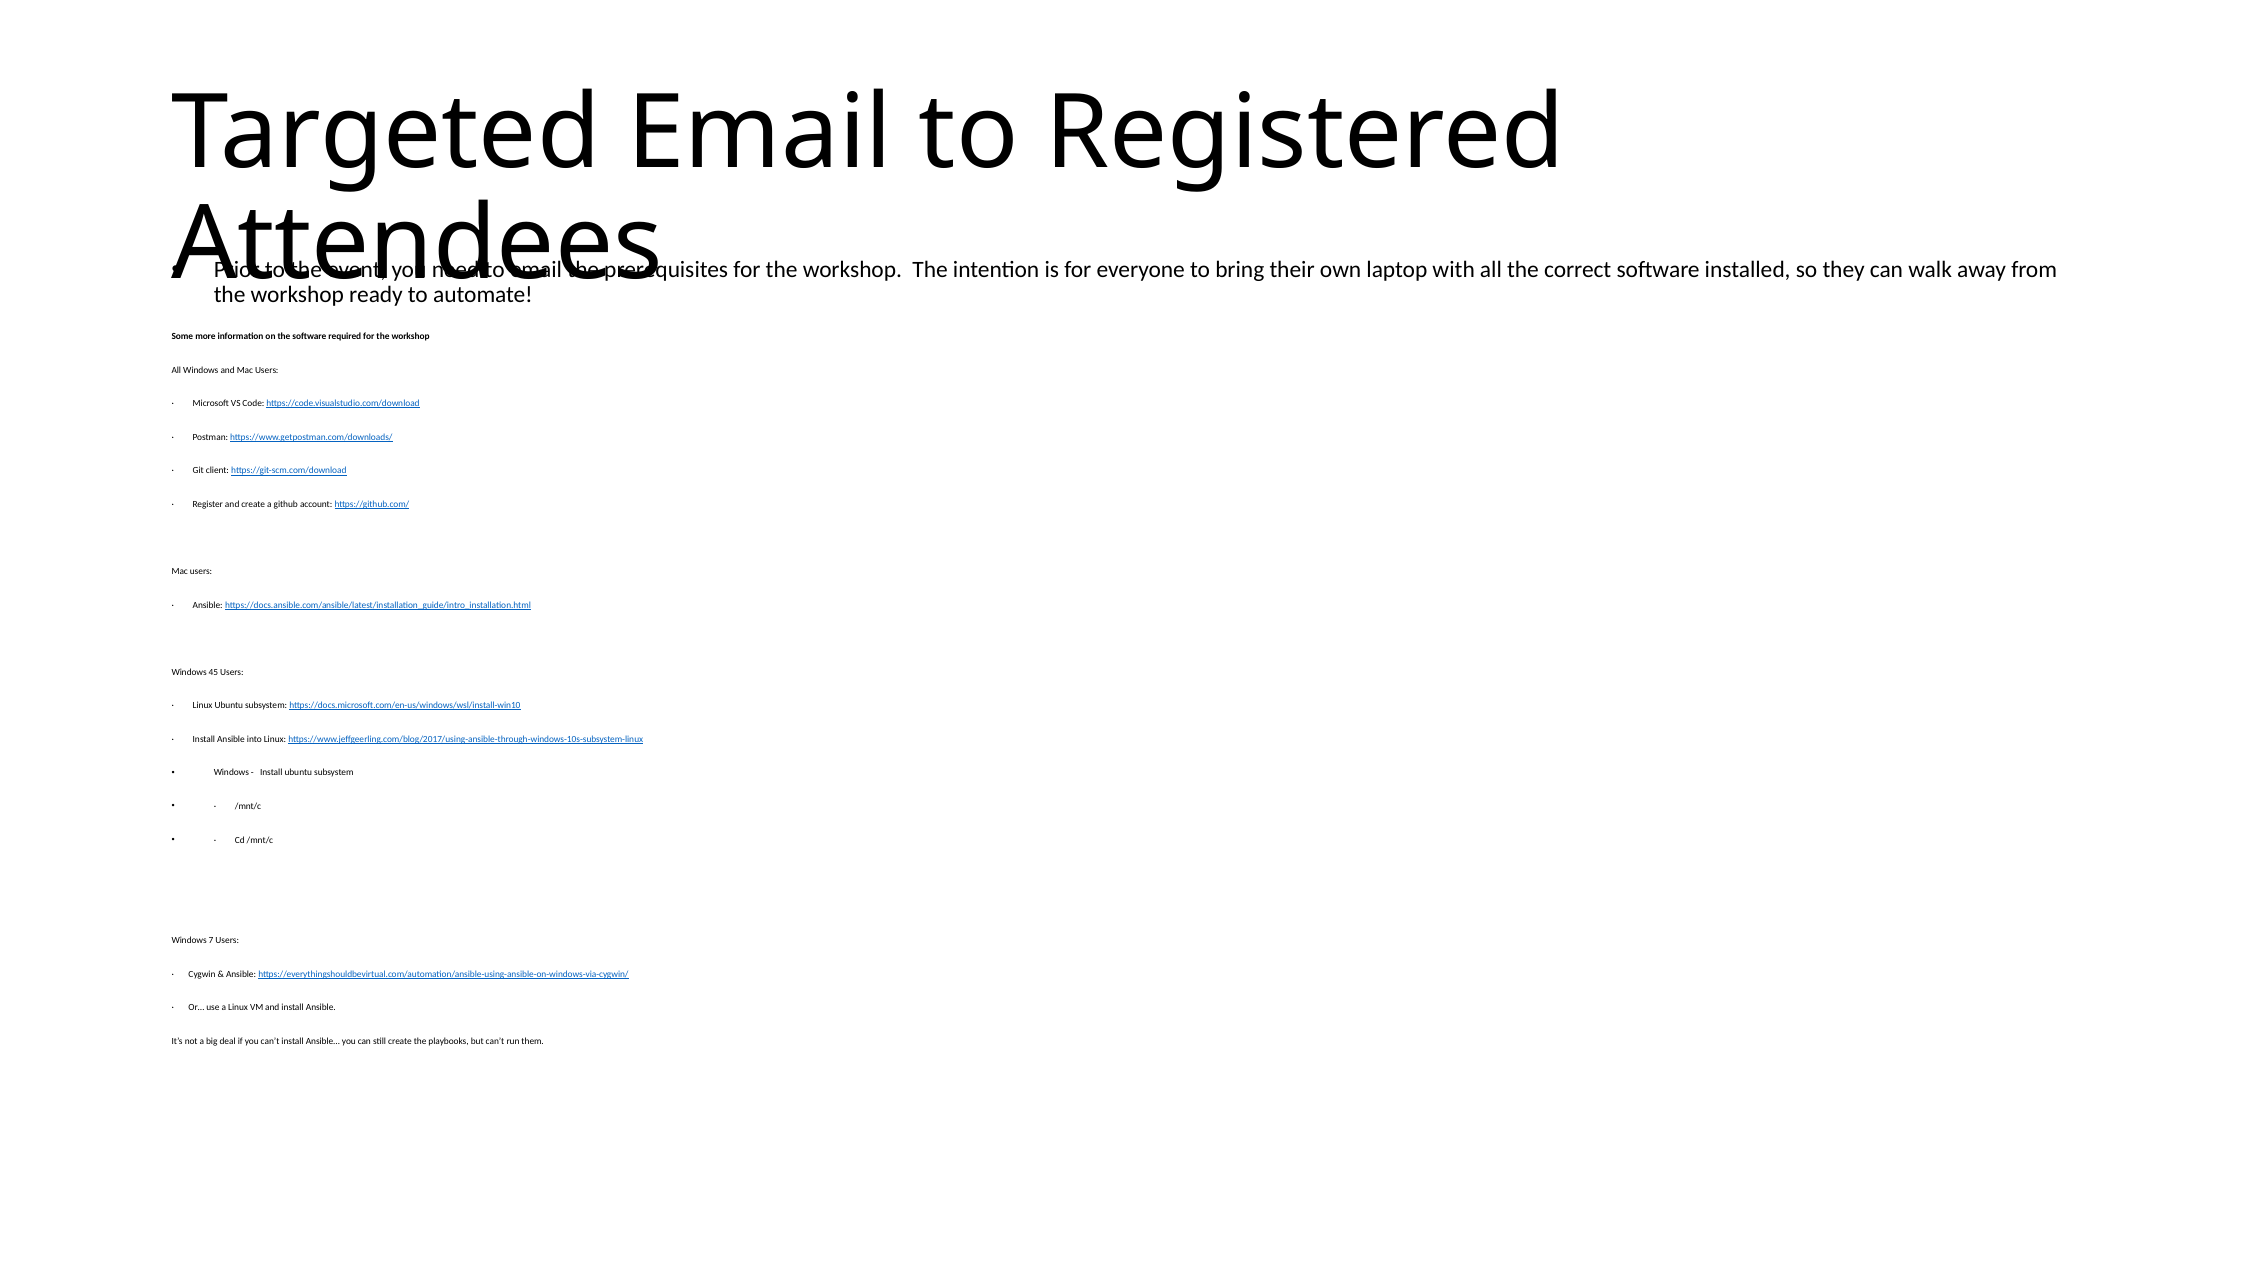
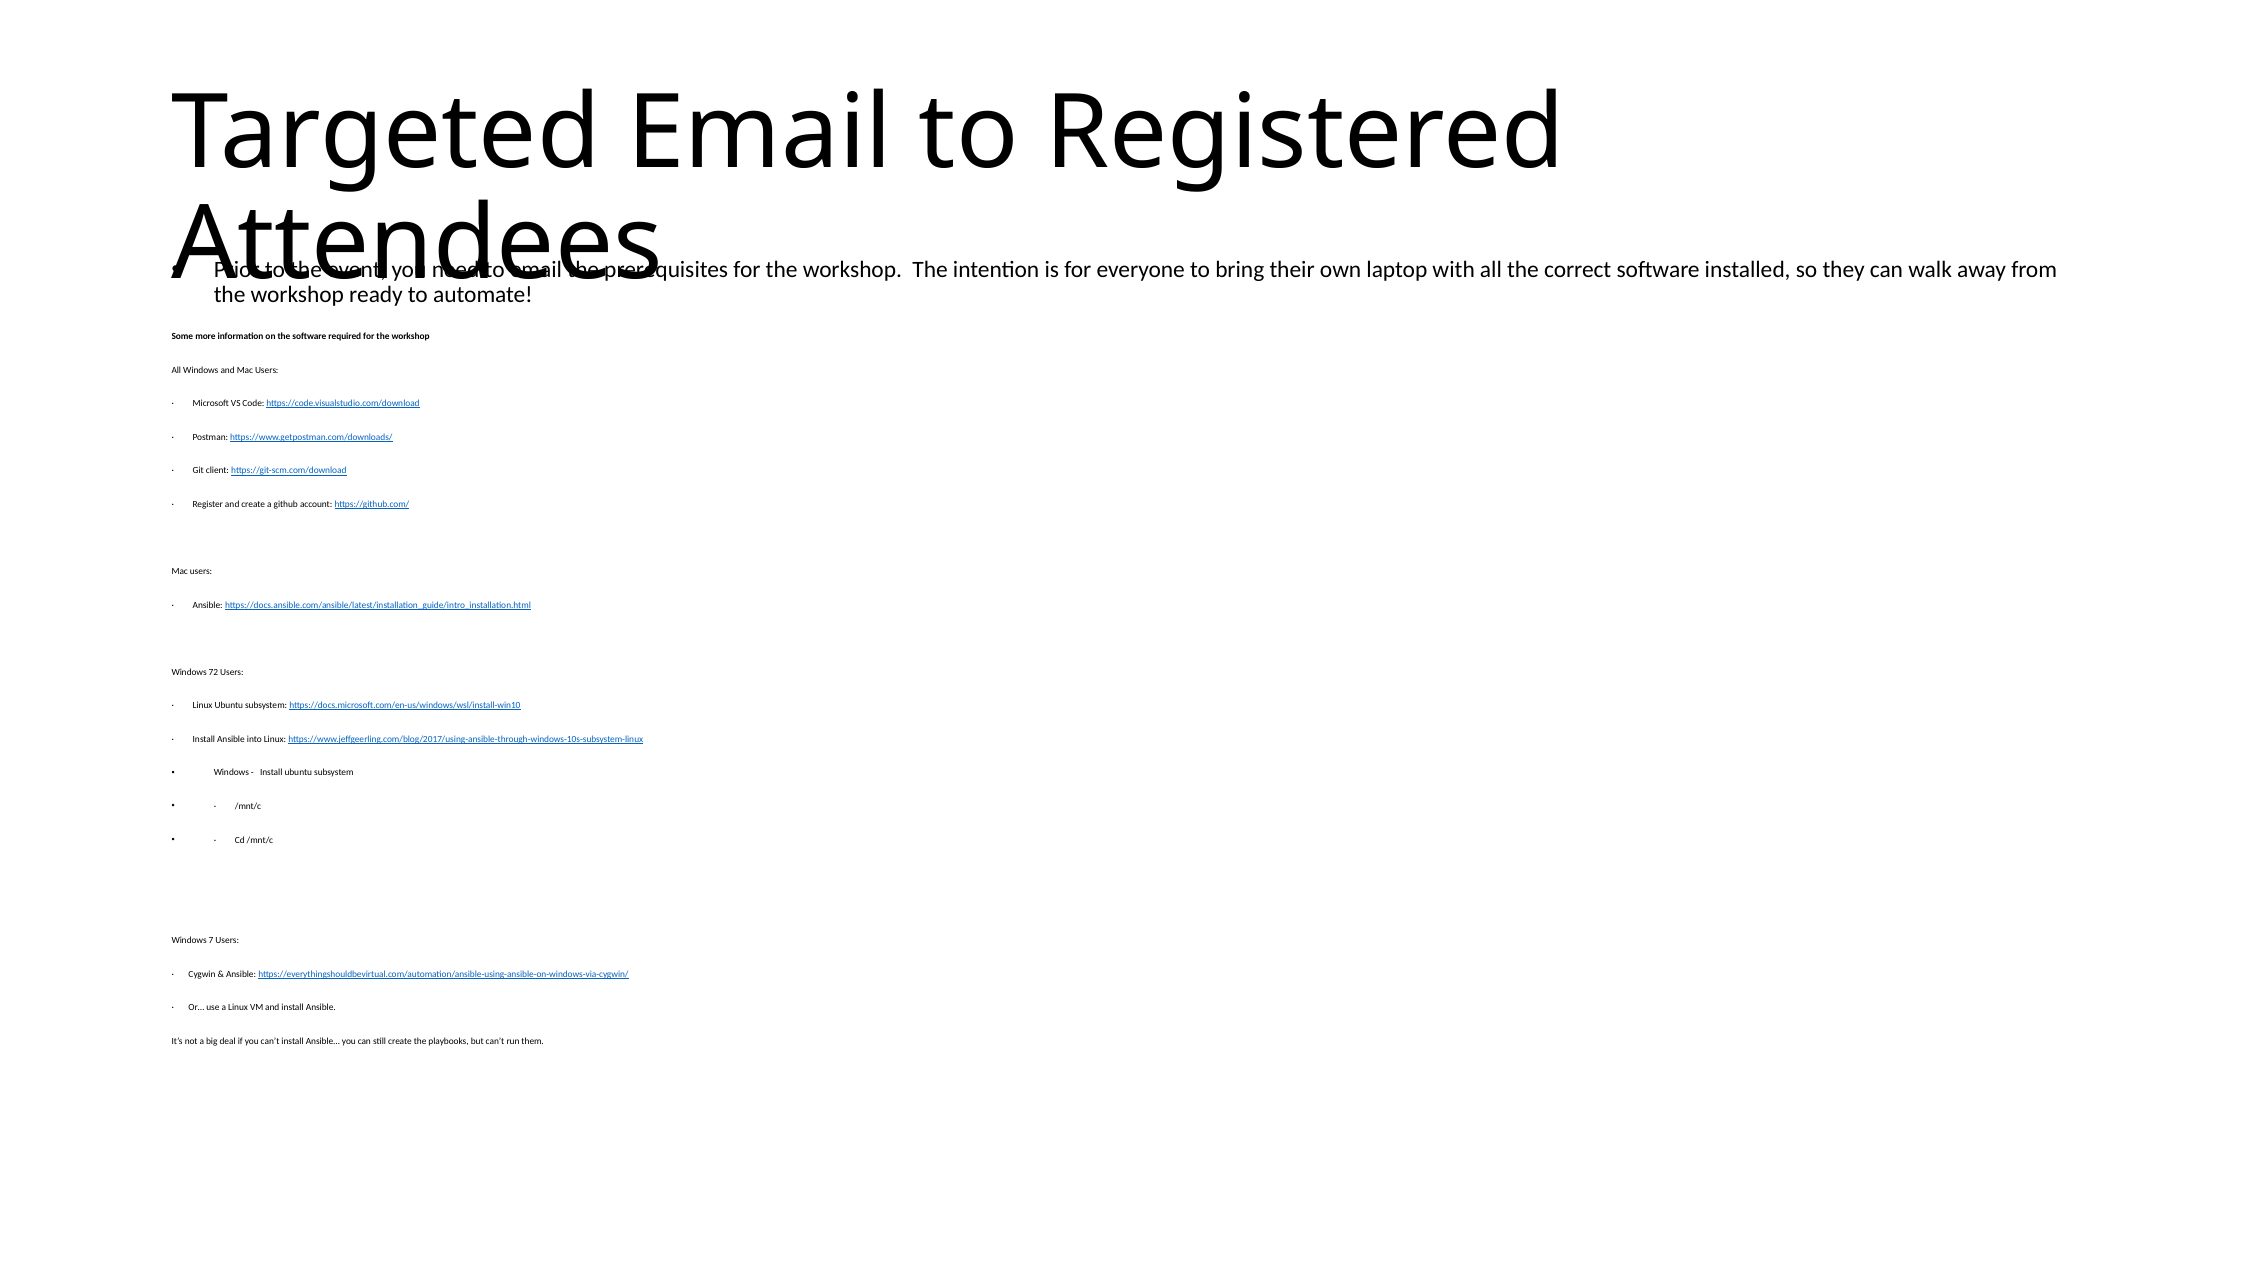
45: 45 -> 72 (213, 672)
